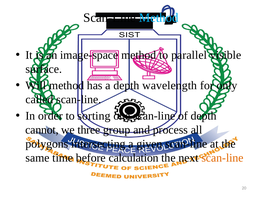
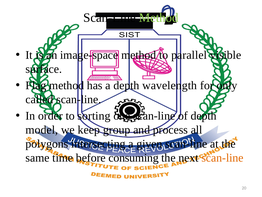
Method colour: light blue -> light green (159, 18)
Will: Will -> Flag (36, 85)
cannot: cannot -> model (42, 130)
three: three -> keep (89, 130)
calculation: calculation -> consuming (134, 158)
